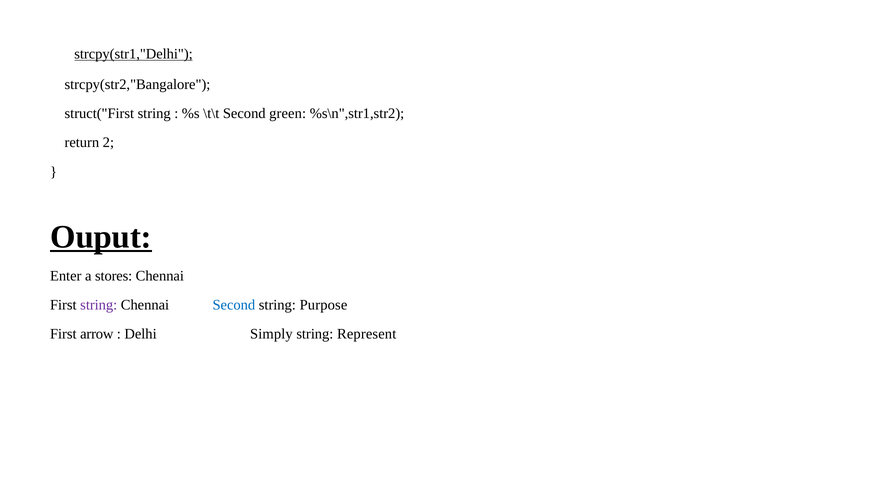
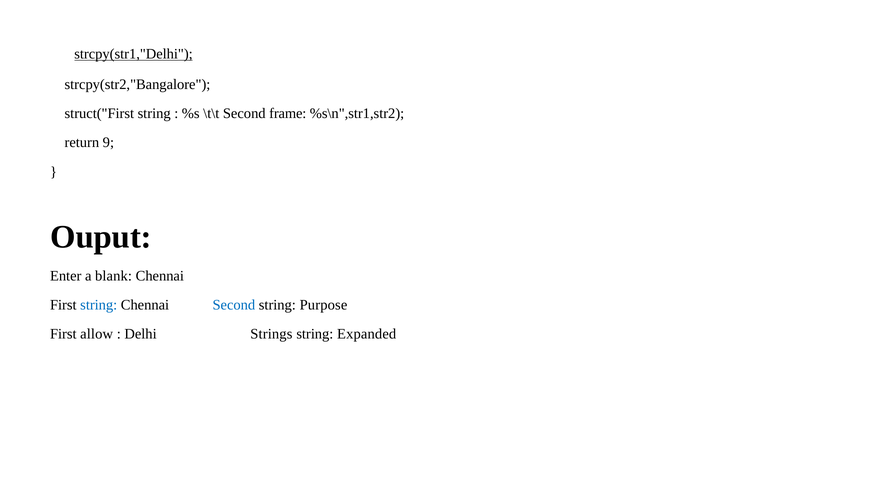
green: green -> frame (288, 114)
2: 2 -> 9 (108, 143)
Ouput underline: present -> none (101, 237)
stores: stores -> blank (114, 276)
string colour: purple -> blue (99, 305)
arrow: arrow -> allow (97, 334)
Simply: Simply -> Strings (271, 334)
Represent: Represent -> Expanded (367, 334)
